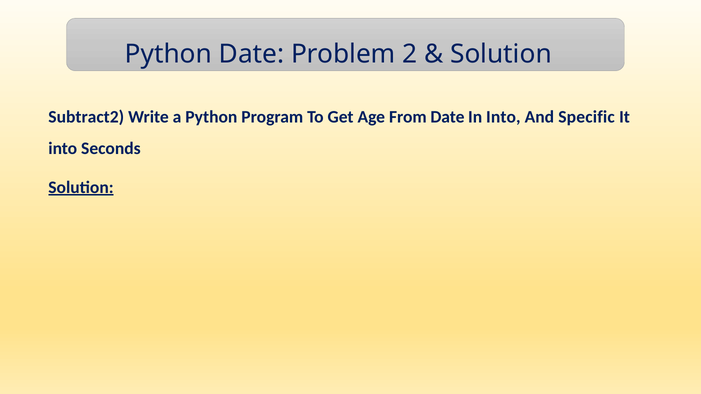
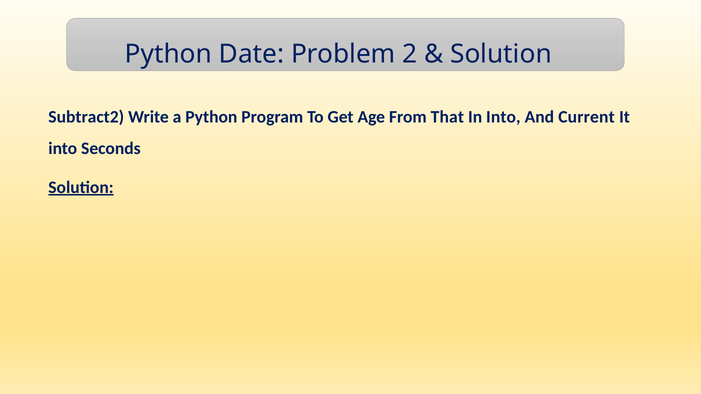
From Date: Date -> That (447, 117)
Specific: Specific -> Current (587, 117)
